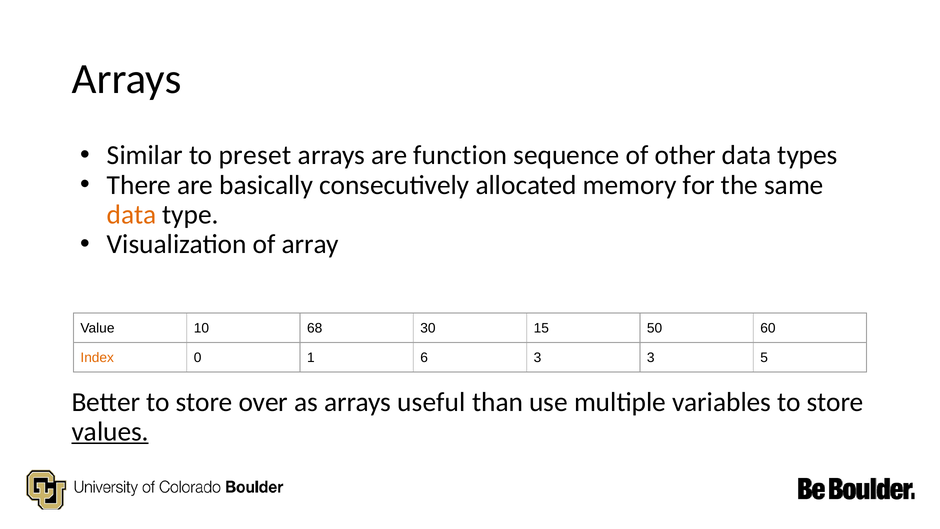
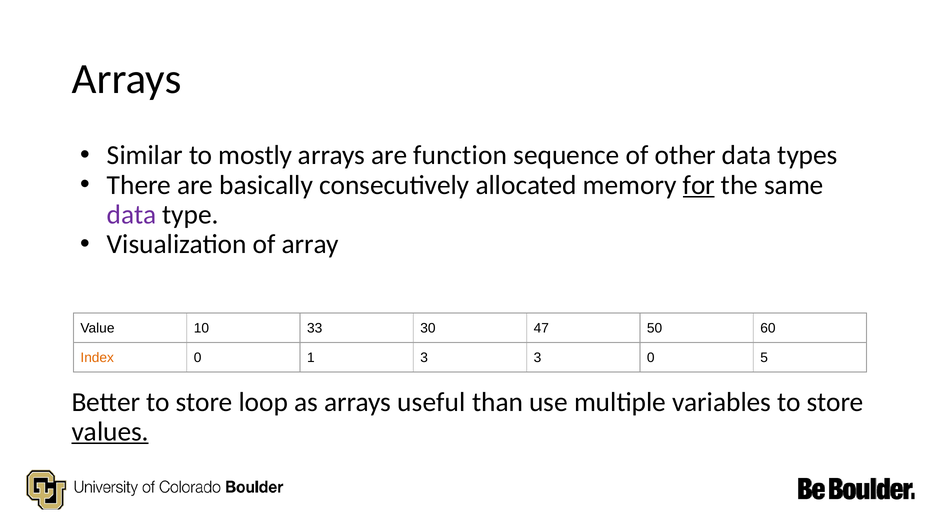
preset: preset -> mostly (255, 155)
for underline: none -> present (699, 185)
data colour: orange -> purple (132, 214)
68: 68 -> 33 (315, 328)
15: 15 -> 47 (541, 328)
1 6: 6 -> 3 (424, 357)
3 3: 3 -> 0 (651, 357)
over: over -> loop (263, 402)
